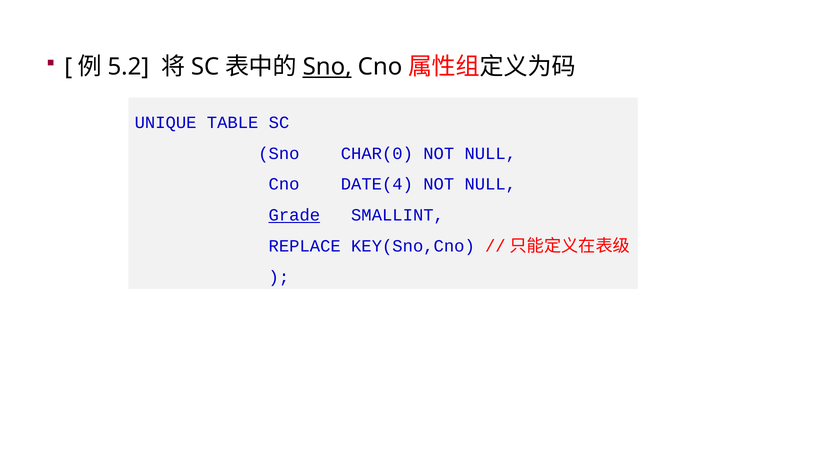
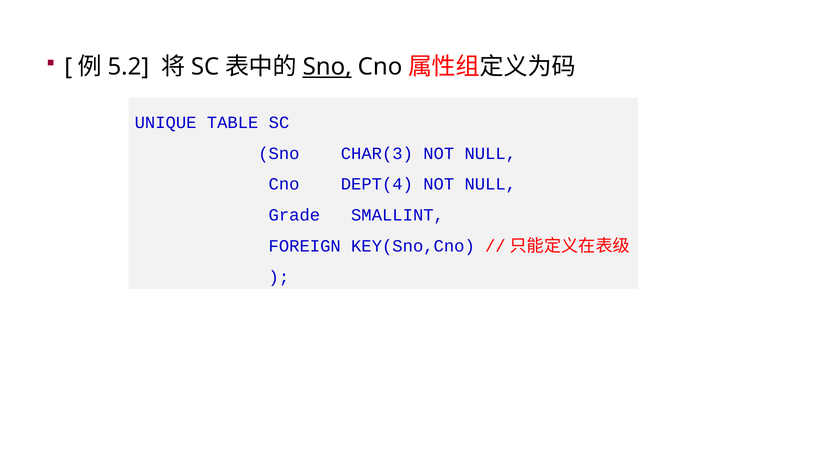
CHAR(0: CHAR(0 -> CHAR(3 (377, 153)
DATE(4: DATE(4 -> DEPT(4 (377, 184)
Grade underline: present -> none (294, 215)
REPLACE: REPLACE -> FOREIGN (305, 246)
